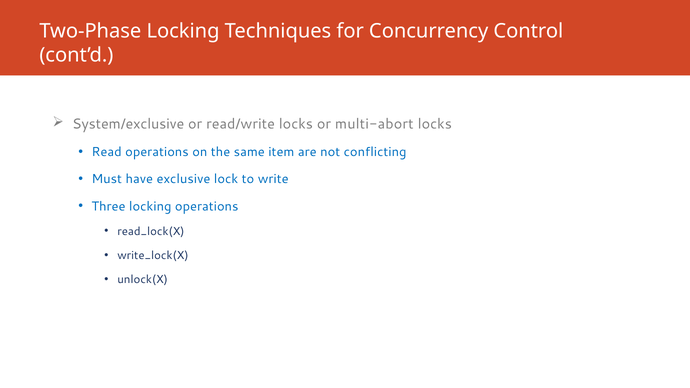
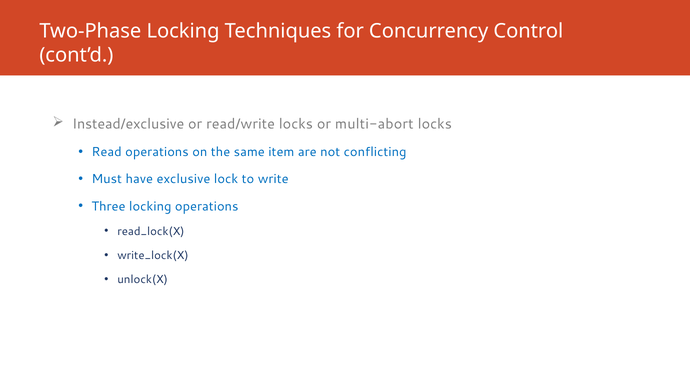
System/exclusive: System/exclusive -> Instead/exclusive (128, 124)
